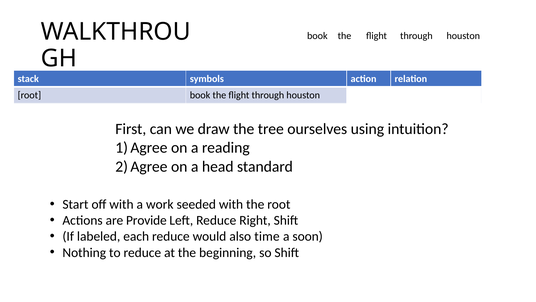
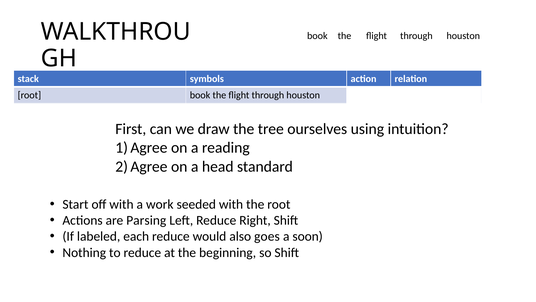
Provide: Provide -> Parsing (146, 220)
time: time -> goes (267, 236)
